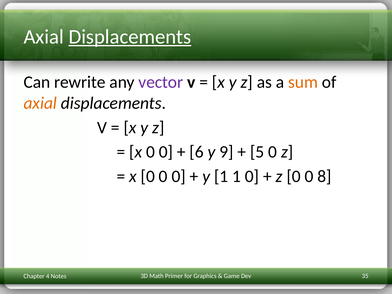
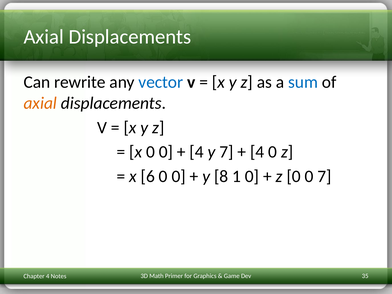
Displacements underline: present -> none (130, 37)
vector colour: purple -> blue (161, 82)
sum colour: orange -> blue (303, 82)
6: 6 -> 4 (197, 152)
y 9: 9 -> 7 (226, 152)
5: 5 -> 4 (257, 152)
0: 0 -> 6 (148, 176)
y 1: 1 -> 8 (221, 176)
0 8: 8 -> 7 (324, 176)
